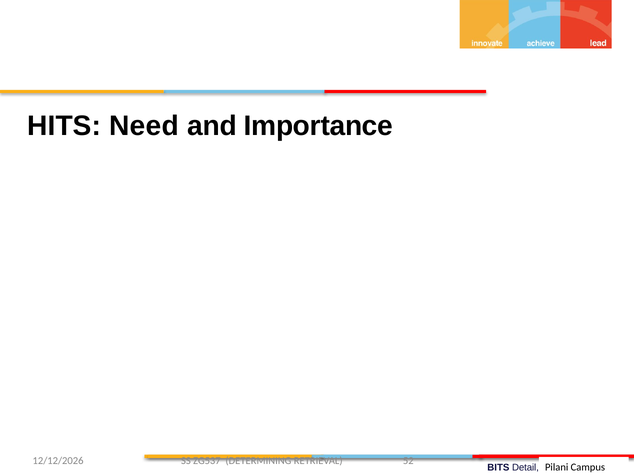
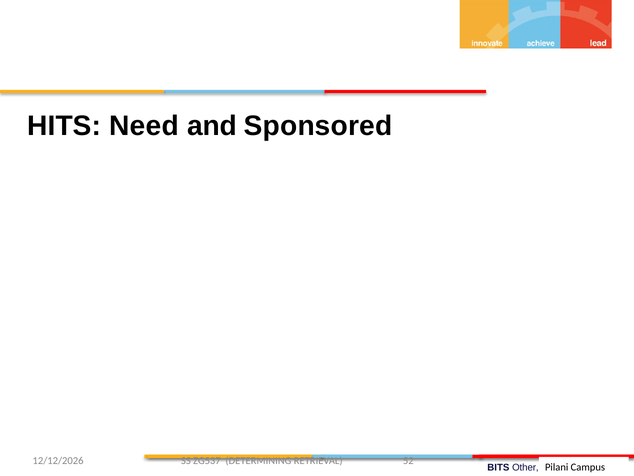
Importance: Importance -> Sponsored (318, 126)
Detail: Detail -> Other (525, 467)
